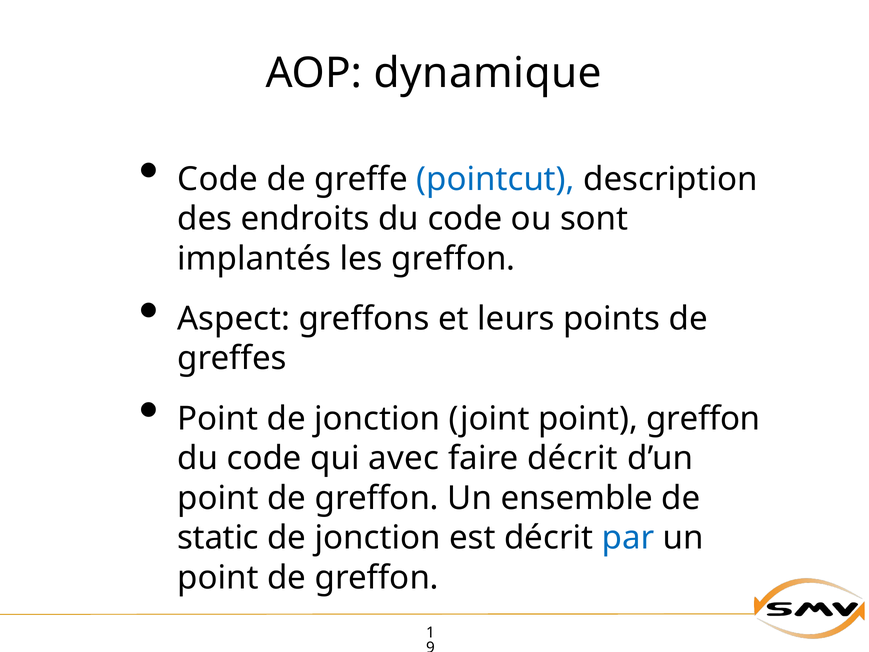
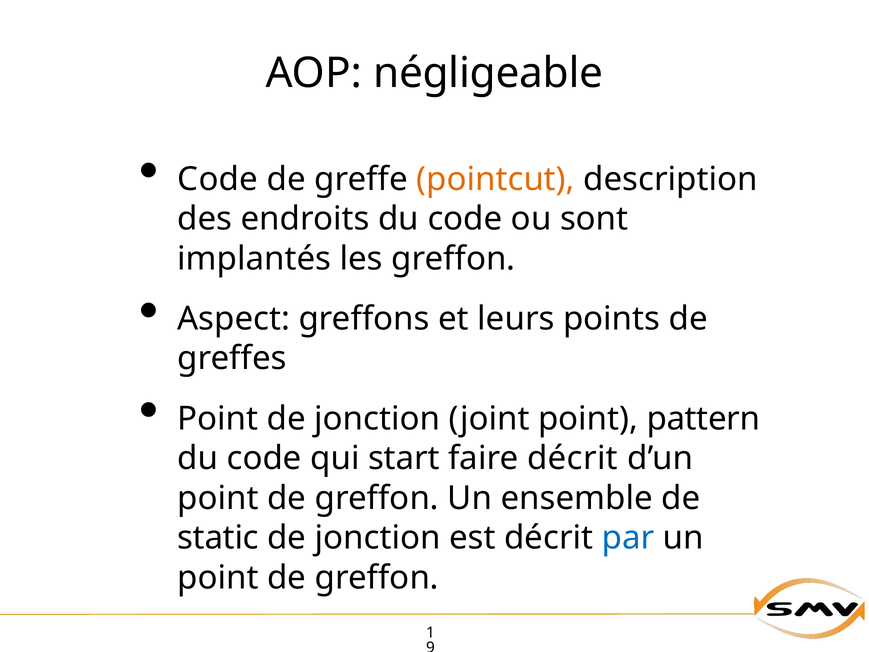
dynamique: dynamique -> négligeable (488, 73)
pointcut colour: blue -> orange (496, 179)
point greffon: greffon -> pattern (703, 419)
avec: avec -> start (404, 458)
